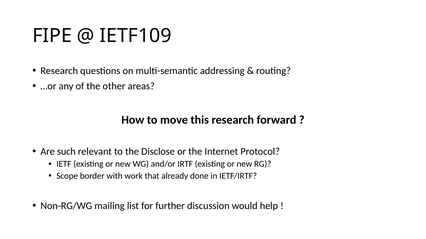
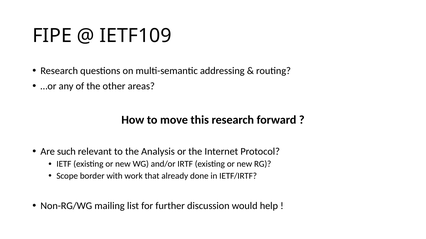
Disclose: Disclose -> Analysis (158, 152)
